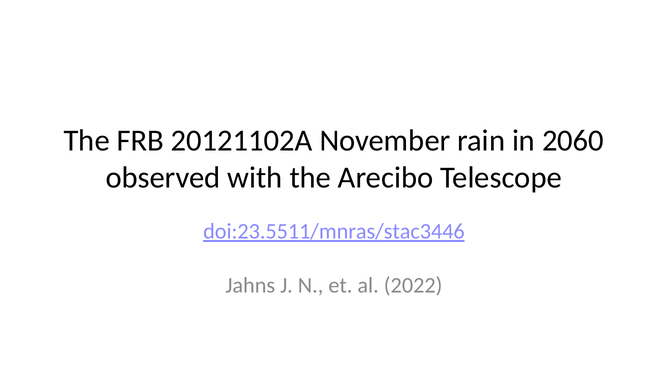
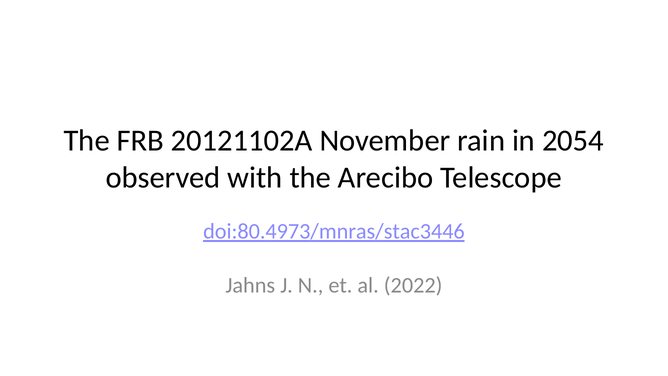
2060: 2060 -> 2054 (573, 141)
doi:23.5511/mnras/stac3446: doi:23.5511/mnras/stac3446 -> doi:80.4973/mnras/stac3446 (334, 231)
